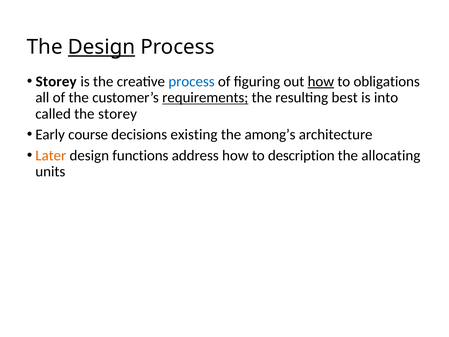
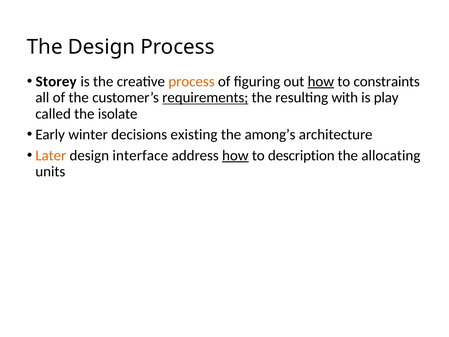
Design underline: present -> none (102, 47)
process colour: blue -> orange (191, 81)
obligations: obligations -> constraints (387, 81)
best: best -> with (345, 97)
into: into -> play (386, 97)
the storey: storey -> isolate (118, 114)
course: course -> winter (88, 134)
functions: functions -> interface (140, 155)
how underline: none -> present (235, 155)
